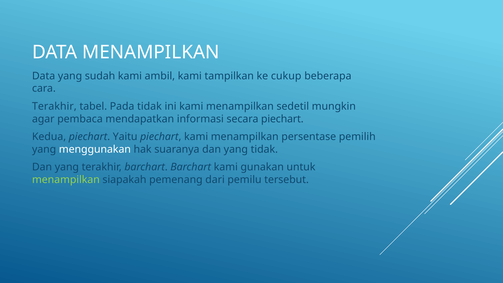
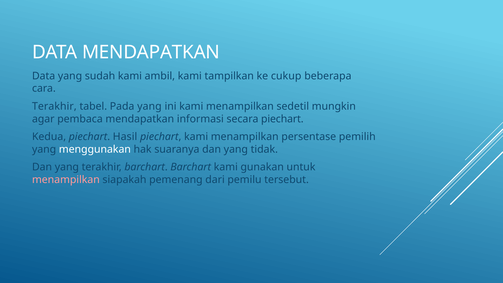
DATA MENAMPILKAN: MENAMPILKAN -> MENDAPATKAN (151, 52)
Pada tidak: tidak -> yang (149, 106)
Yaitu: Yaitu -> Hasil (125, 137)
menampilkan colour: light green -> pink (66, 180)
